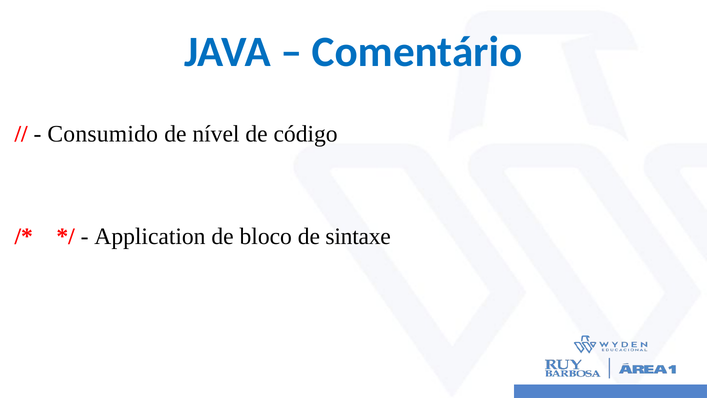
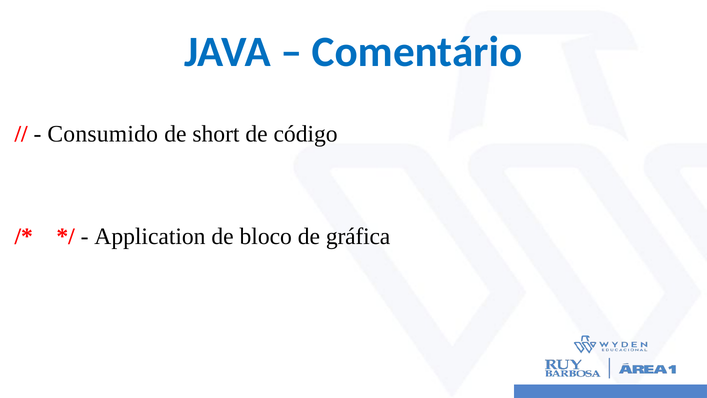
nível: nível -> short (216, 134)
sintaxe: sintaxe -> gráfica (358, 236)
